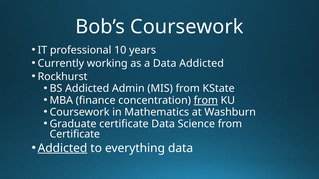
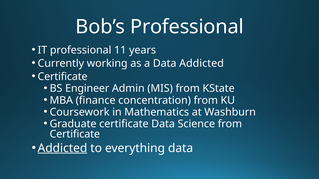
Bob’s Coursework: Coursework -> Professional (187, 27)
10: 10 -> 11 (120, 50)
Rockhurst: Rockhurst -> Certificate (63, 77)
BS Addicted: Addicted -> Engineer (87, 89)
from underline: present -> none (206, 101)
